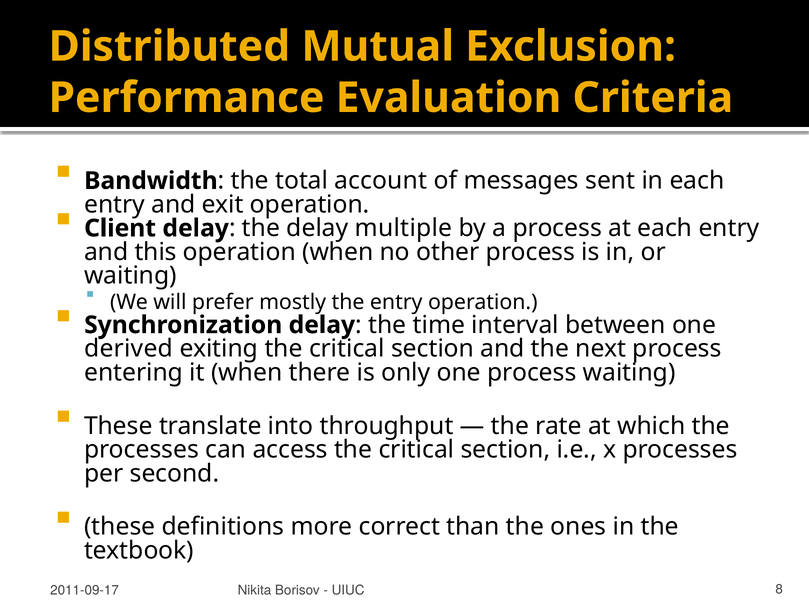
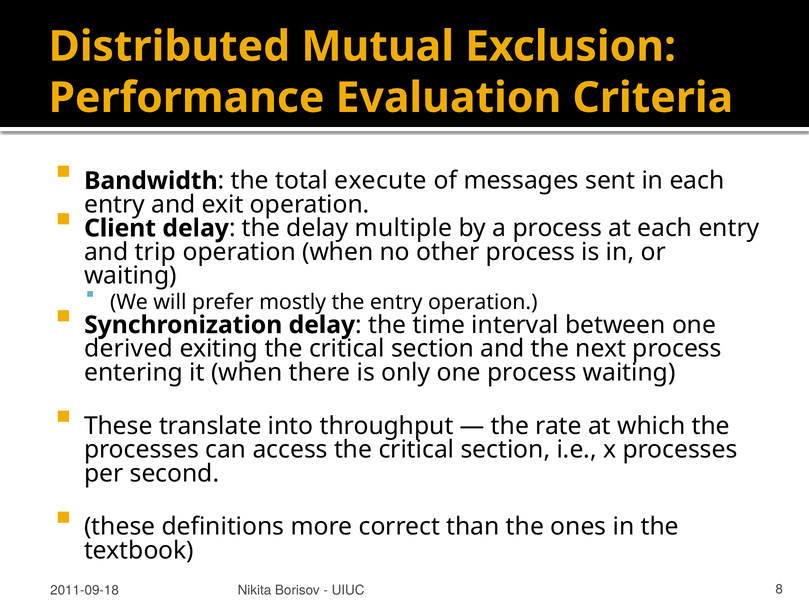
account: account -> execute (381, 181)
this: this -> trip (155, 252)
2011-09-17: 2011-09-17 -> 2011-09-18 (85, 590)
